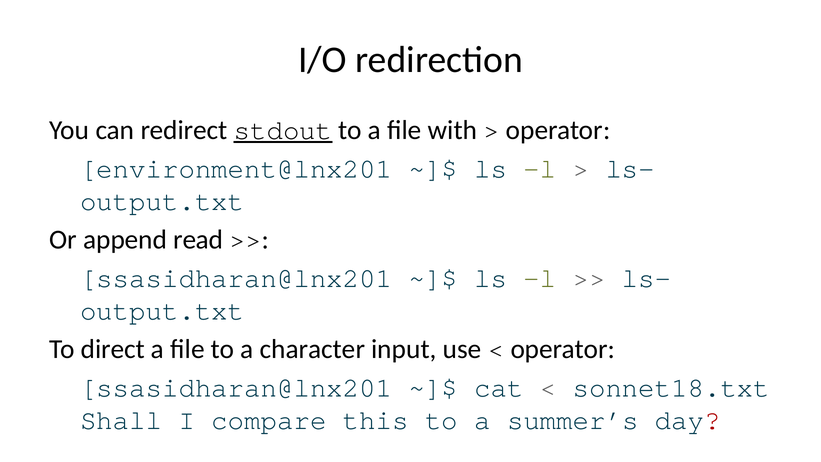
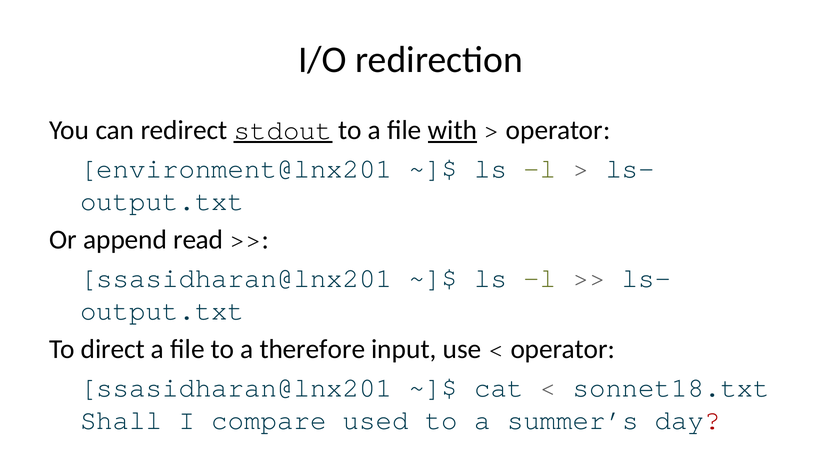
with underline: none -> present (452, 130)
character: character -> therefore (312, 349)
this: this -> used (376, 420)
